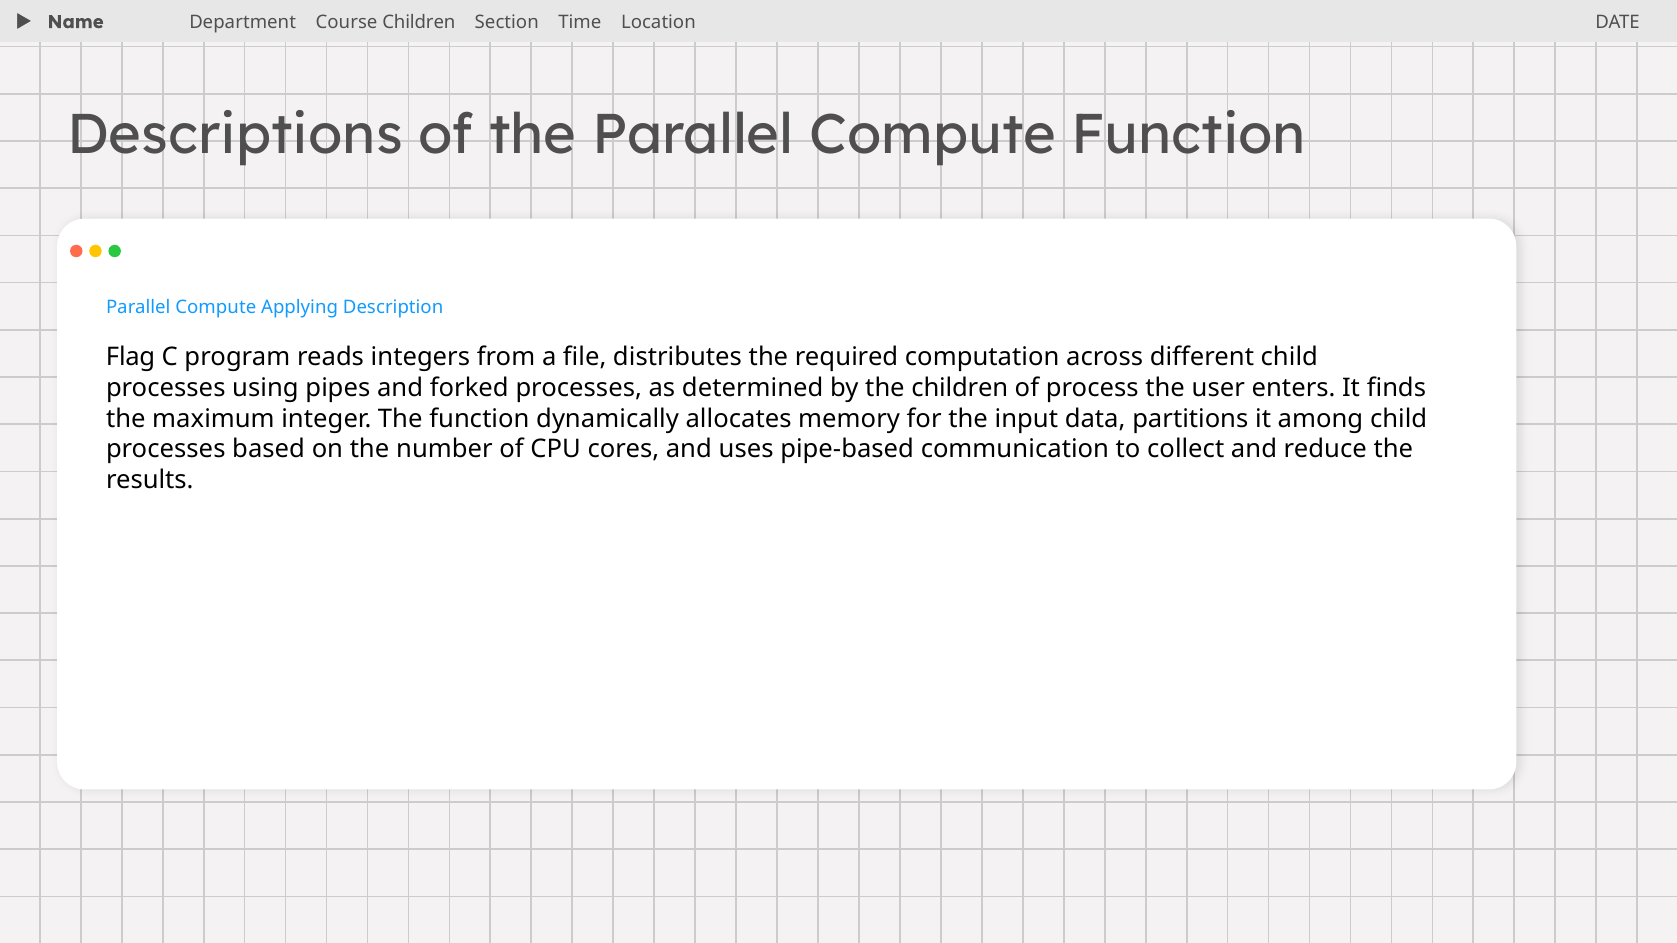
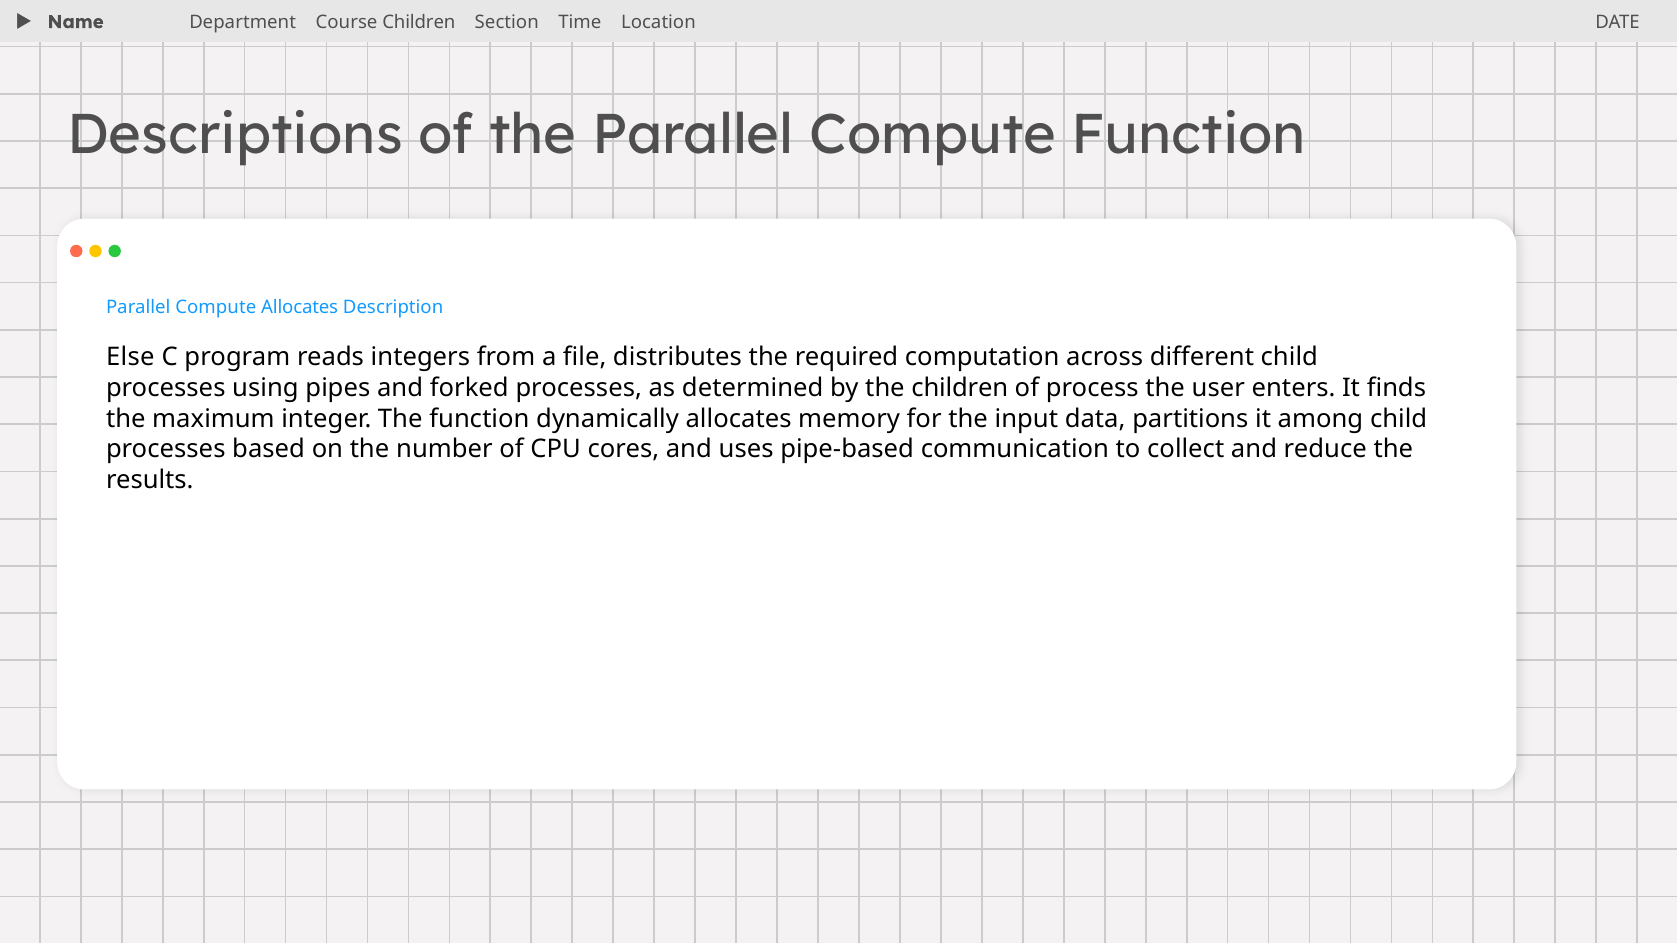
Compute Applying: Applying -> Allocates (300, 308)
Flag: Flag -> Else (130, 357)
